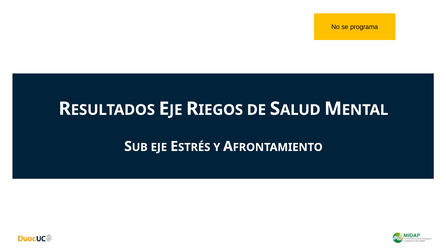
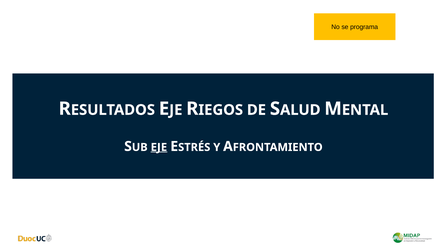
EJE underline: none -> present (159, 147)
